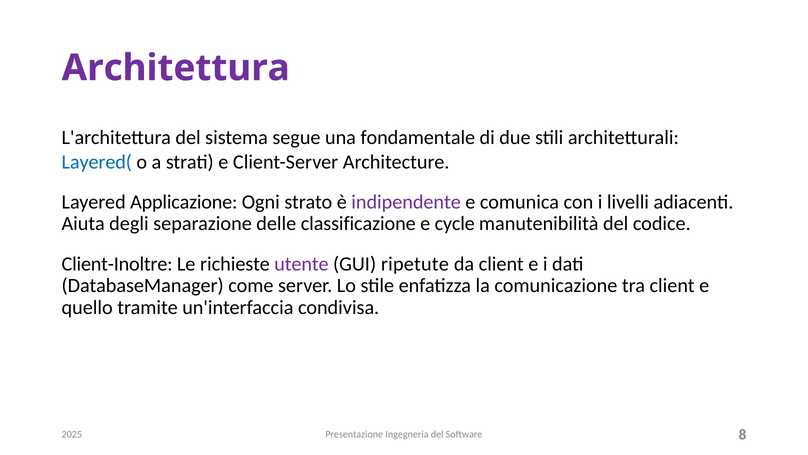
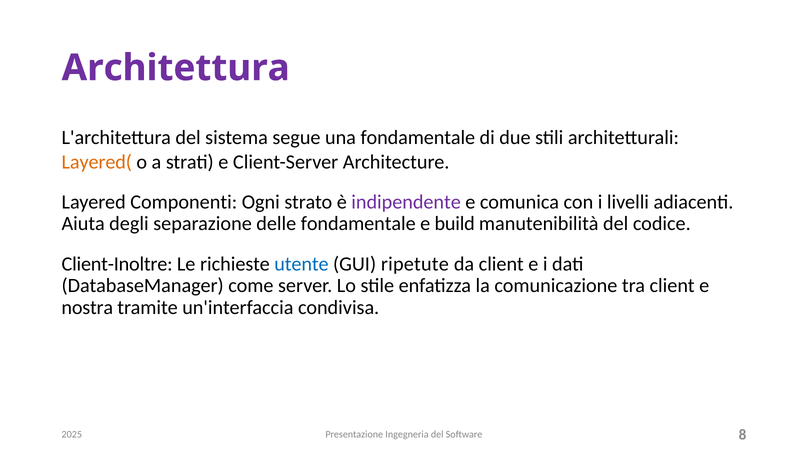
Layered( colour: blue -> orange (97, 162)
Applicazione: Applicazione -> Componenti (184, 202)
delle classificazione: classificazione -> fondamentale (358, 223)
cycle: cycle -> build (455, 223)
utente colour: purple -> blue (301, 264)
quello: quello -> nostra (87, 307)
